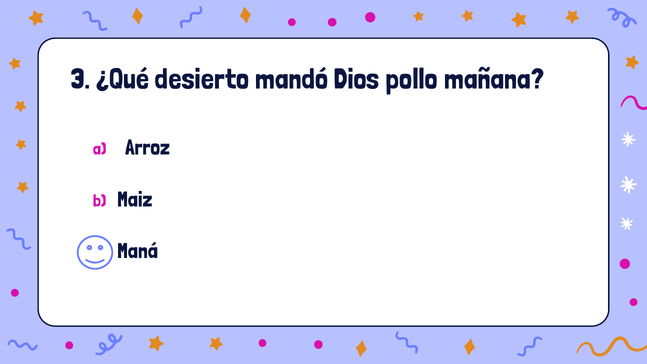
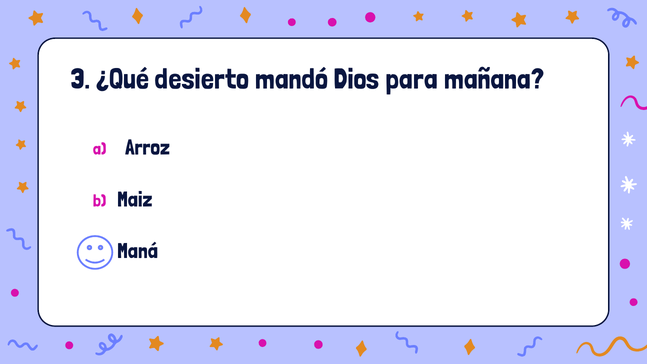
pollo: pollo -> para (412, 79)
